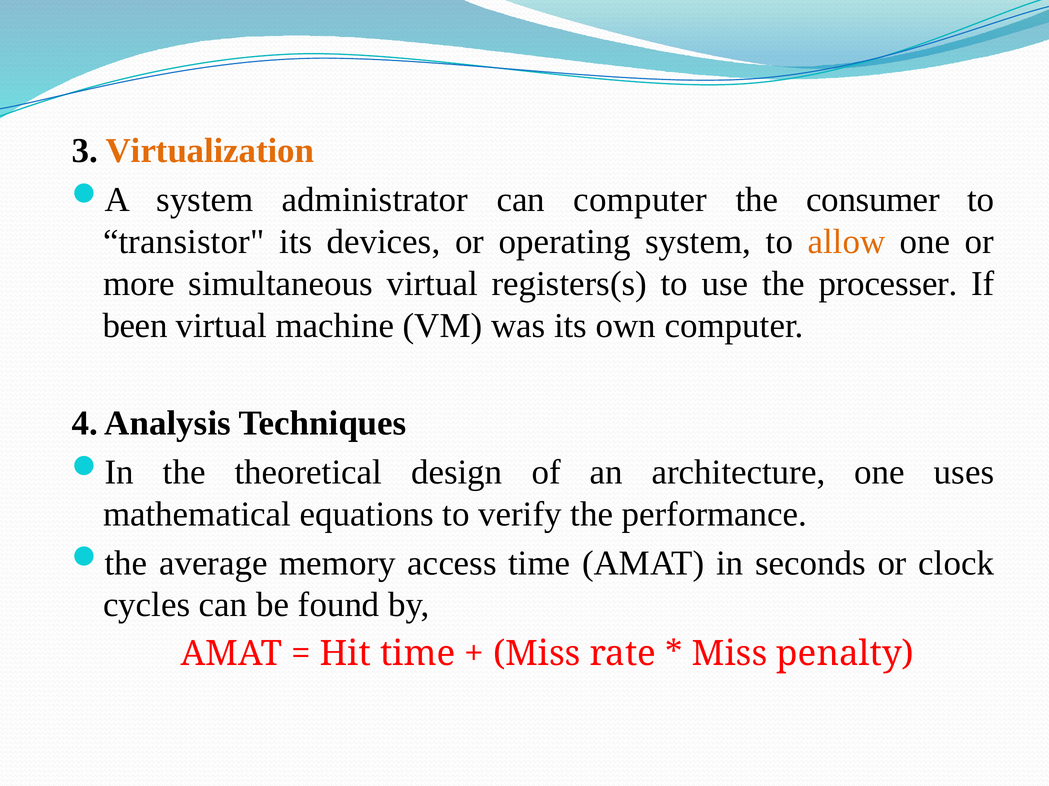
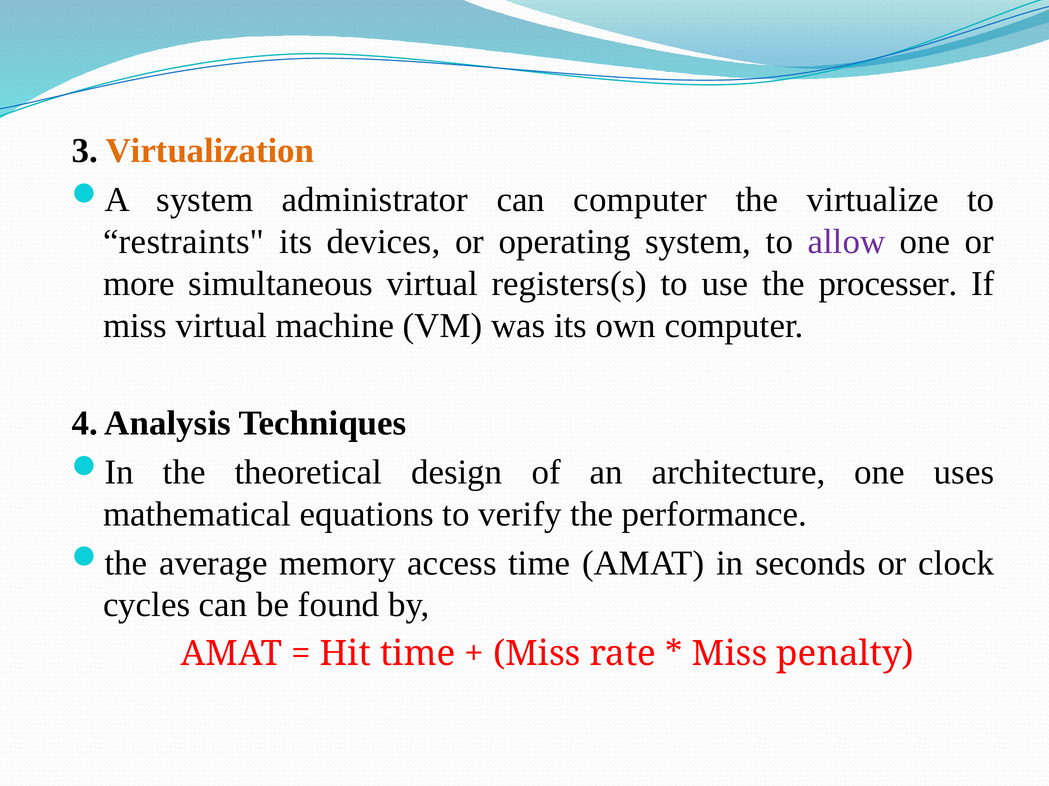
consumer: consumer -> virtualize (873, 200)
transistor: transistor -> restraints (184, 242)
allow colour: orange -> purple (846, 242)
been: been -> miss (135, 326)
